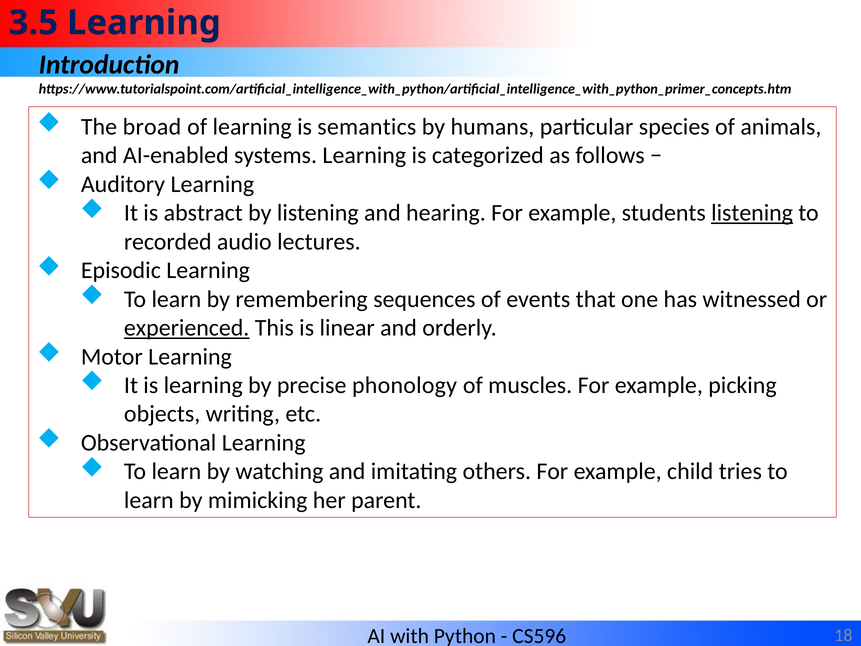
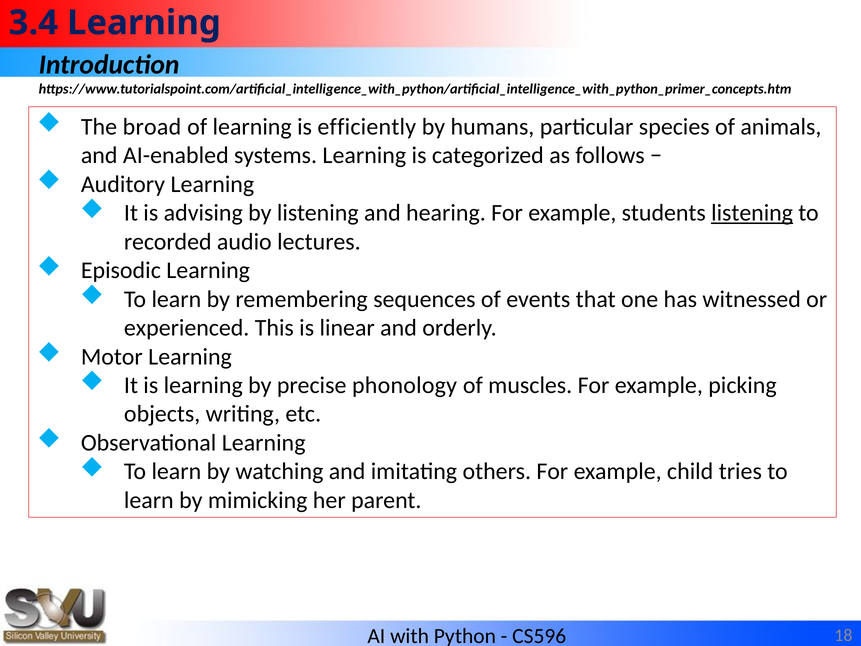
3.5: 3.5 -> 3.4 (33, 23)
semantics: semantics -> efficiently (367, 127)
abstract: abstract -> advising (203, 213)
experienced underline: present -> none (187, 328)
